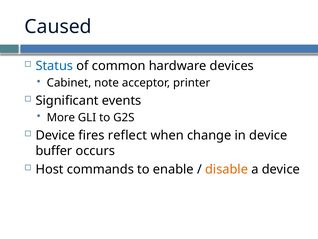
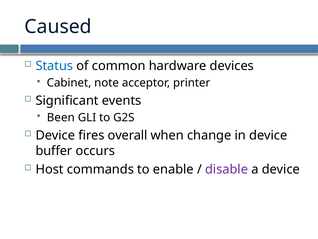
More: More -> Been (61, 117)
reflect: reflect -> overall (128, 135)
disable colour: orange -> purple (227, 169)
